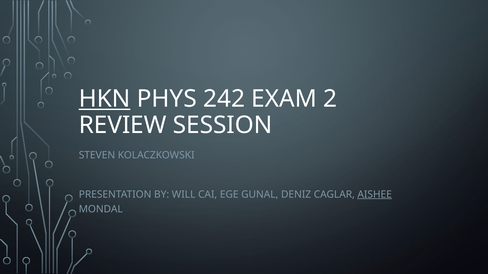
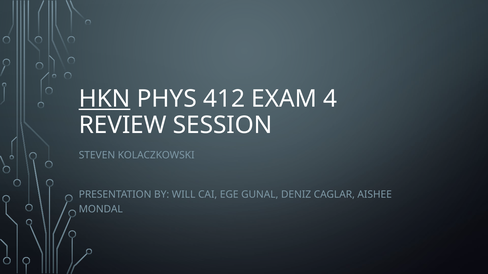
242: 242 -> 412 (224, 99)
2: 2 -> 4 (330, 99)
AISHEE underline: present -> none (375, 195)
